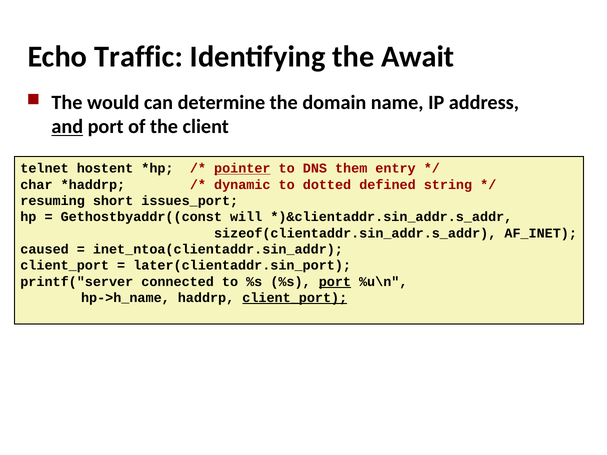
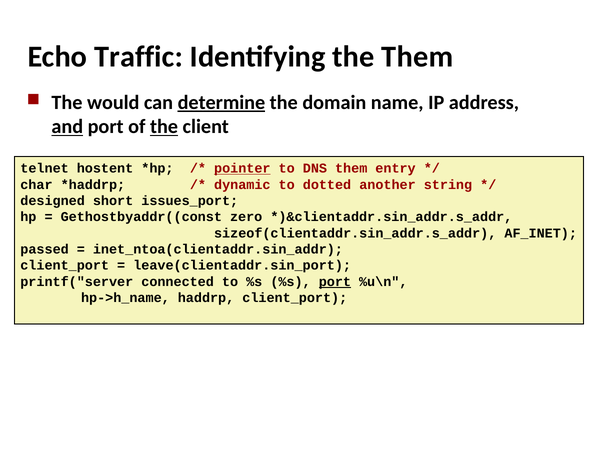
the Await: Await -> Them (418, 57)
determine underline: none -> present (221, 103)
the underline: none -> present (164, 127)
defined: defined -> another (388, 185)
resuming: resuming -> designed (53, 201)
will: will -> zero (246, 217)
caused: caused -> passed (45, 249)
later(clientaddr.sin_port: later(clientaddr.sin_port -> leave(clientaddr.sin_port (242, 266)
client_port underline: present -> none (295, 298)
